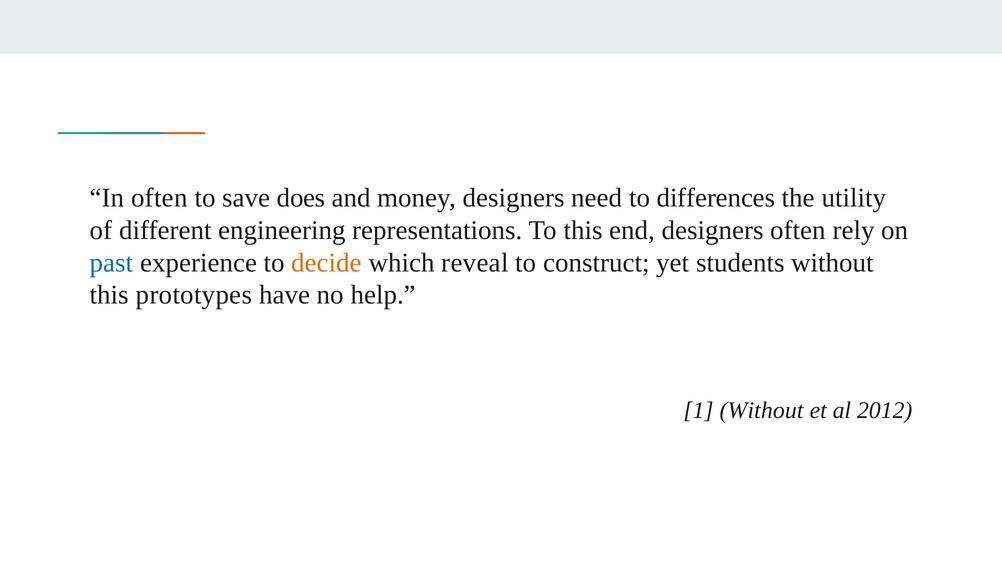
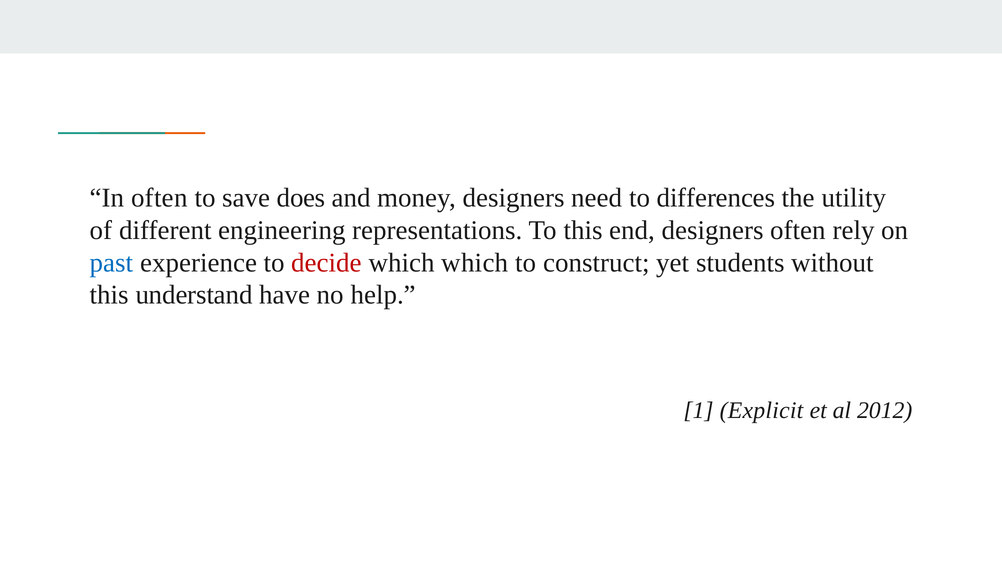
decide colour: orange -> red (327, 262)
which reveal: reveal -> which (475, 262)
prototypes: prototypes -> understand (194, 295)
1 Without: Without -> Explicit (761, 410)
